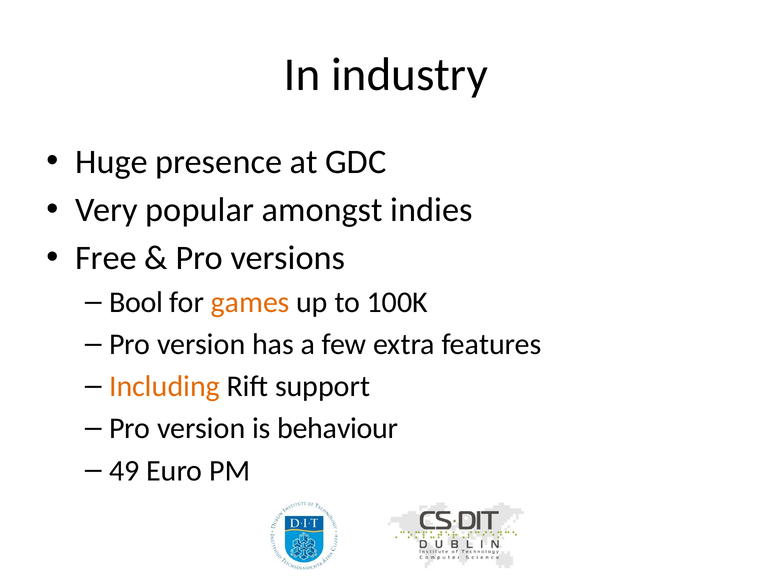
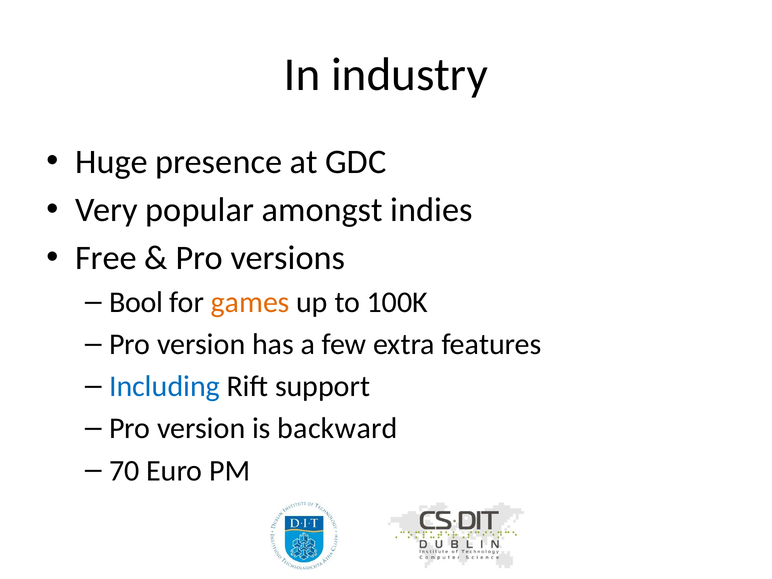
Including colour: orange -> blue (165, 387)
behaviour: behaviour -> backward (338, 429)
49: 49 -> 70 (124, 471)
